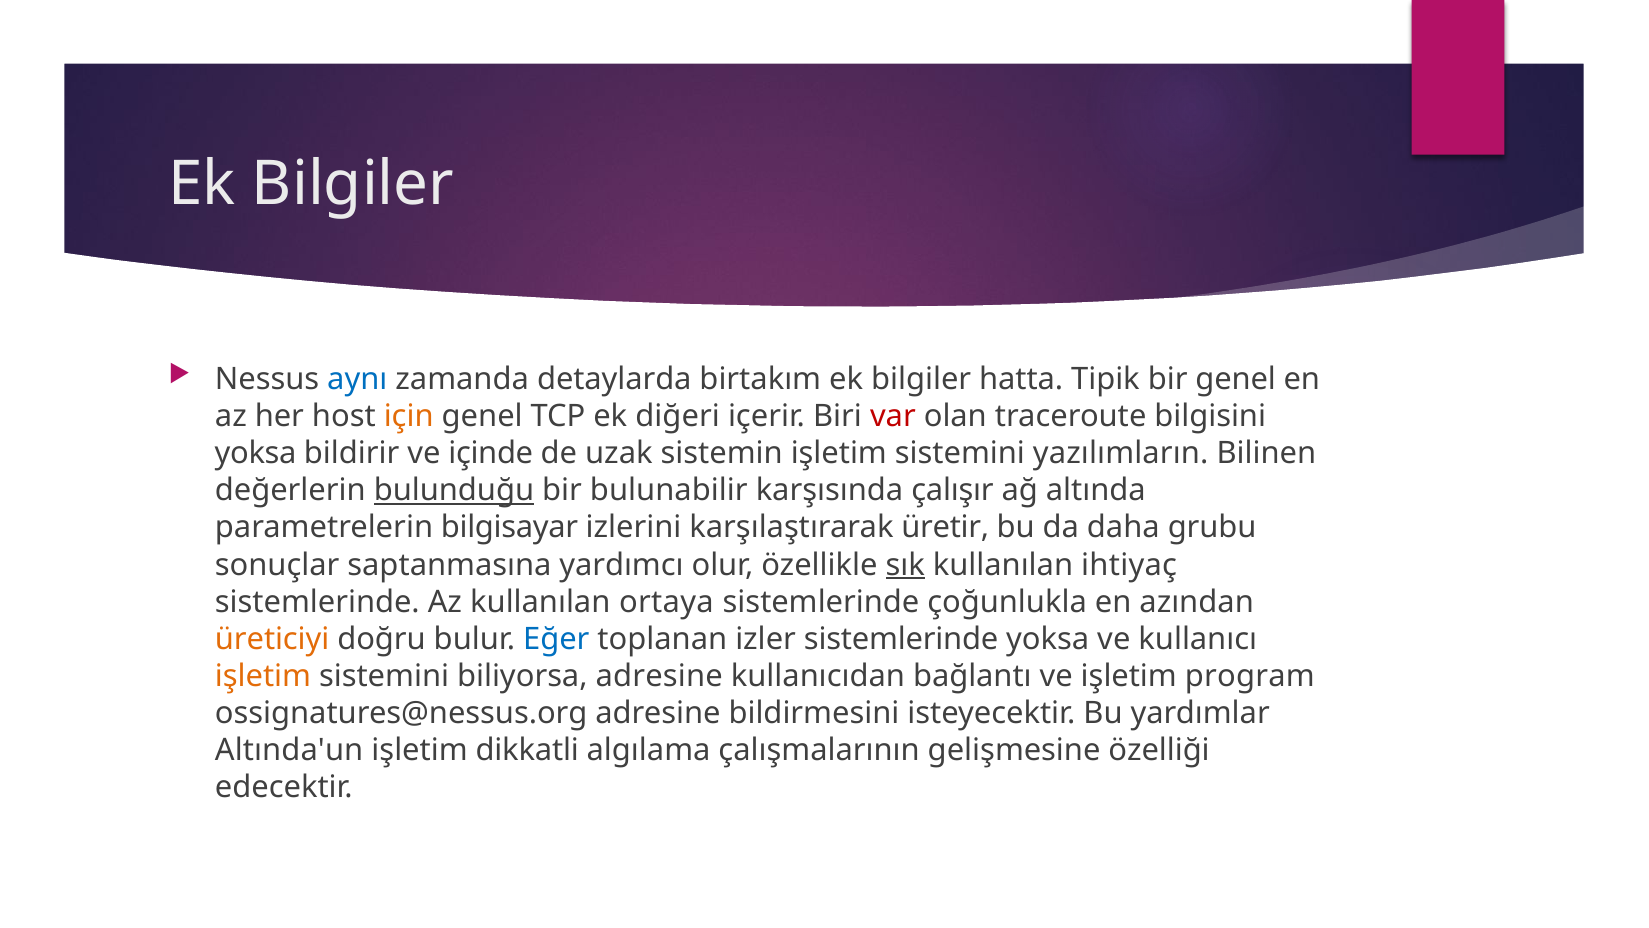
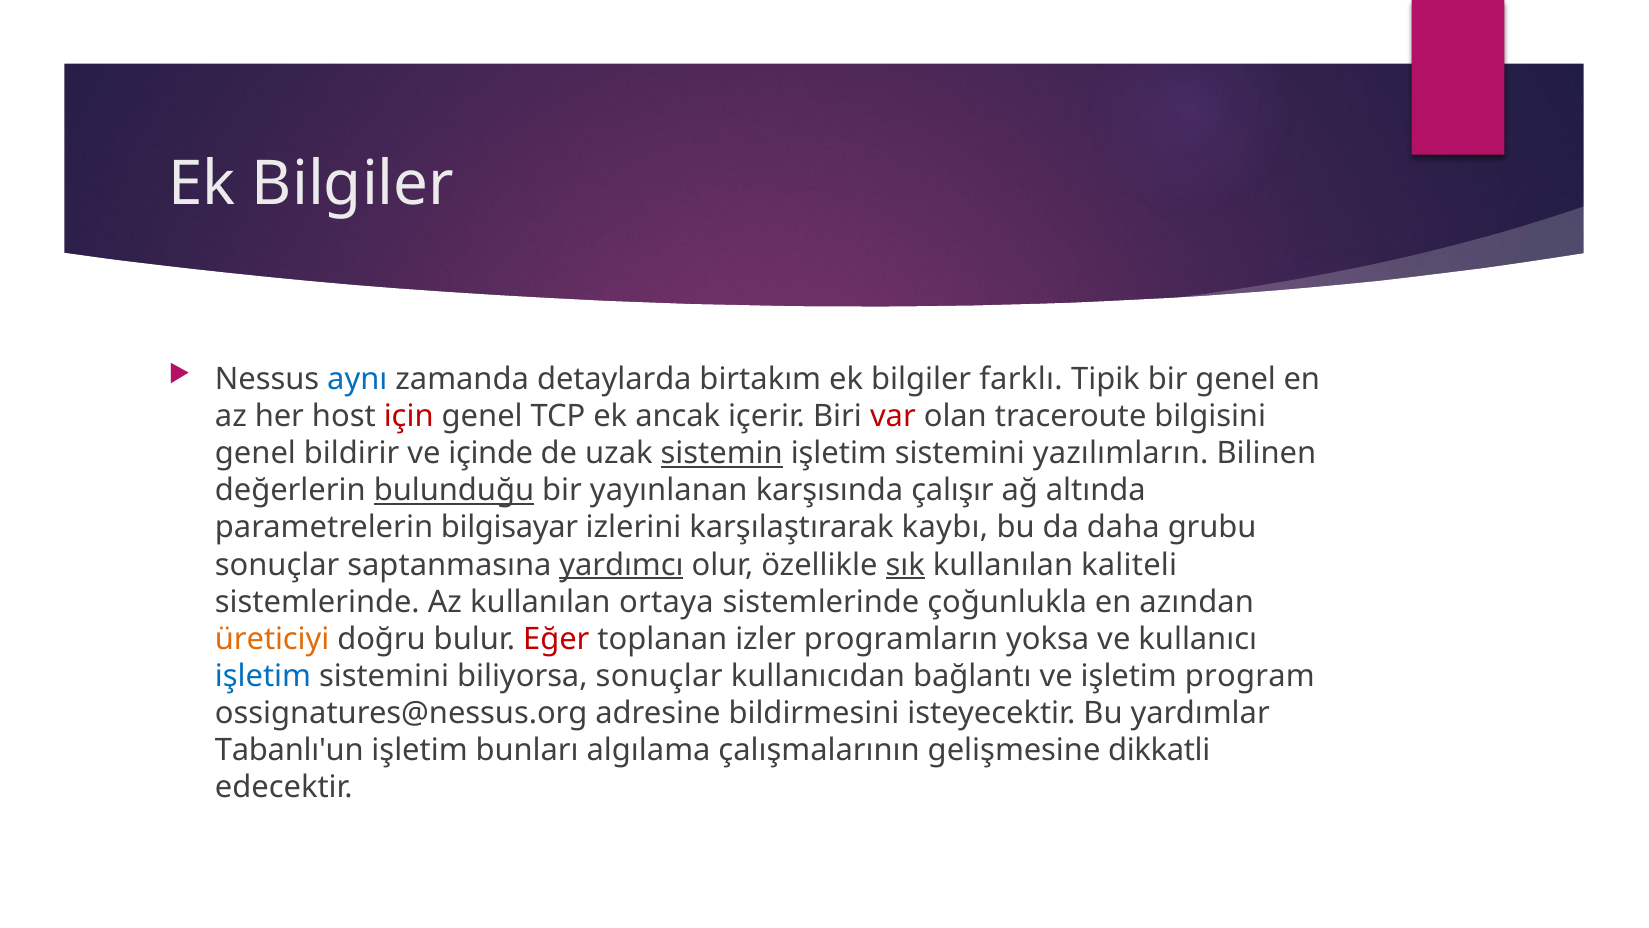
hatta: hatta -> farklı (1021, 379)
için colour: orange -> red (409, 416)
diğeri: diğeri -> ancak (678, 416)
yoksa: yoksa -> genel (255, 453)
sistemin underline: none -> present (722, 453)
bulunabilir: bulunabilir -> yayınlanan (669, 490)
üretir: üretir -> kaybı (945, 527)
yardımcı underline: none -> present (622, 565)
ihtiyaç: ihtiyaç -> kaliteli (1129, 565)
Eğer colour: blue -> red (556, 639)
izler sistemlerinde: sistemlerinde -> programların (901, 639)
işletim colour: orange -> blue (263, 676)
biliyorsa adresine: adresine -> sonuçlar (659, 676)
Altında'un: Altında'un -> Tabanlı'un (289, 750)
dikkatli: dikkatli -> bunları (527, 750)
özelliği: özelliği -> dikkatli (1159, 750)
